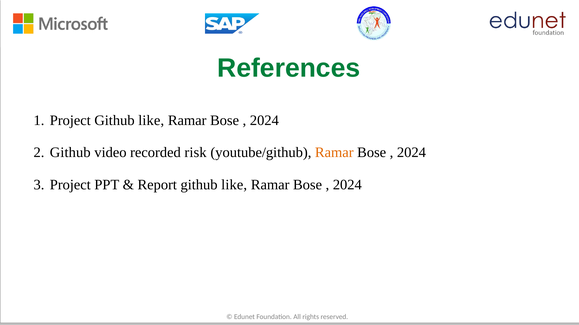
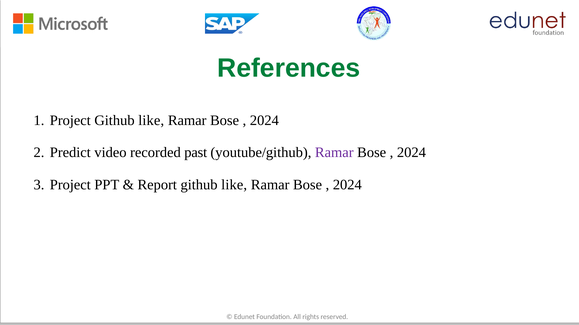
Github: Github -> Predict (70, 153)
risk: risk -> past (196, 153)
Ramar colour: orange -> purple (334, 153)
